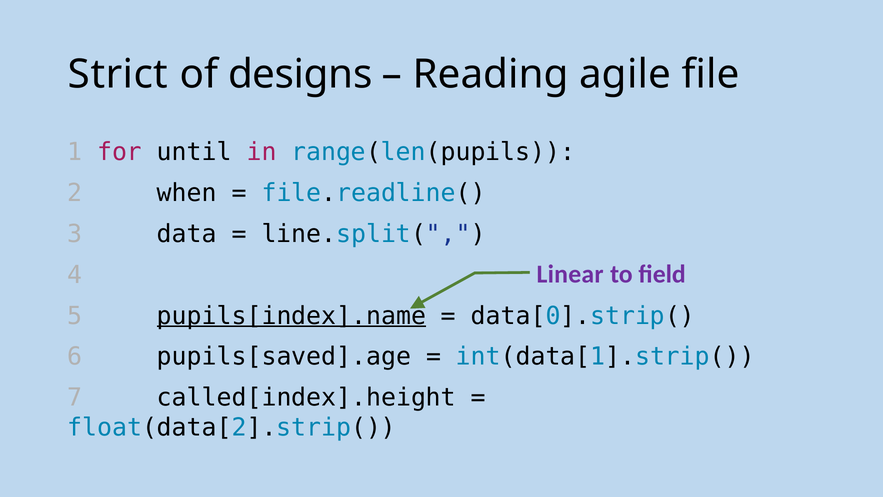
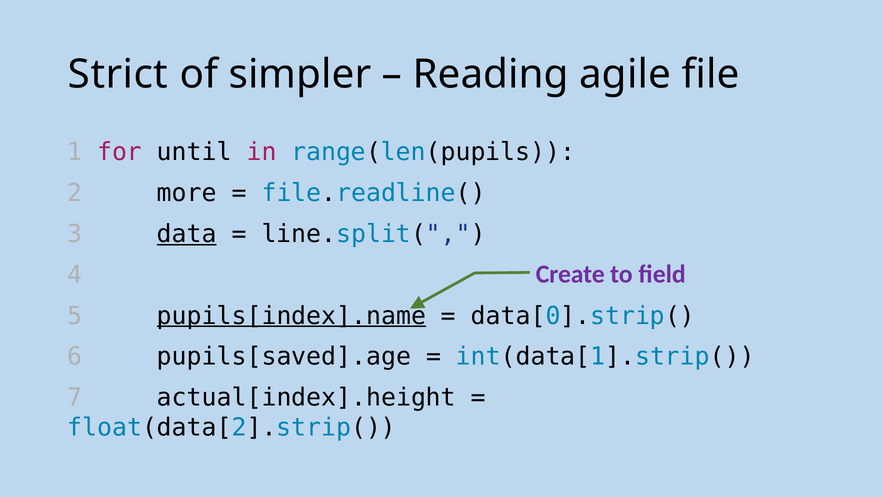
designs: designs -> simpler (300, 74)
when: when -> more (187, 193)
data underline: none -> present (187, 234)
Linear: Linear -> Create (570, 274)
called[index].height: called[index].height -> actual[index].height (306, 397)
